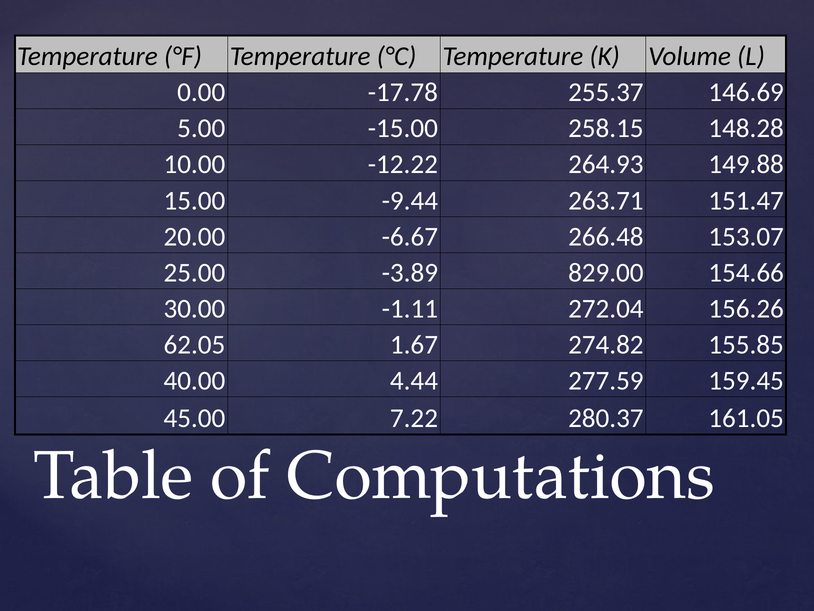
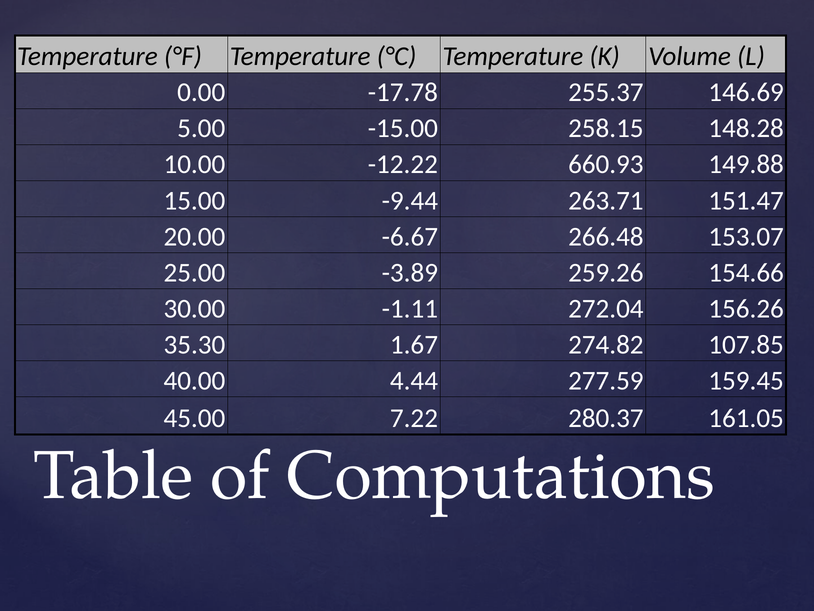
264.93: 264.93 -> 660.93 (606, 164)
829.00: 829.00 -> 259.26 (606, 272)
62.05: 62.05 -> 35.30 (194, 344)
155.85: 155.85 -> 107.85 (746, 344)
